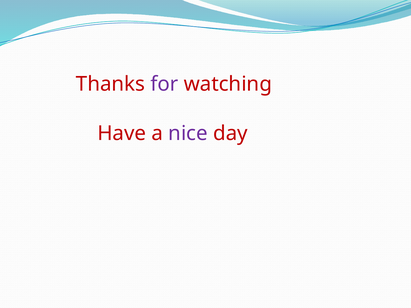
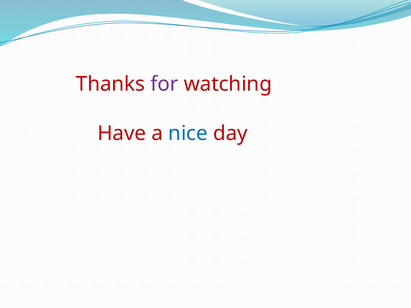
nice colour: purple -> blue (188, 134)
